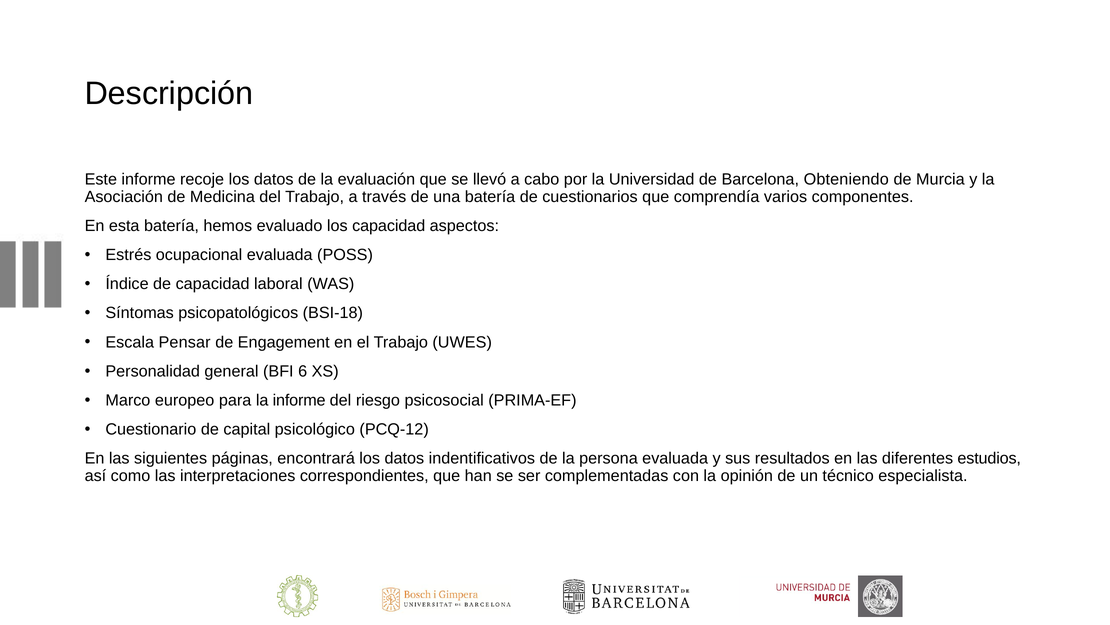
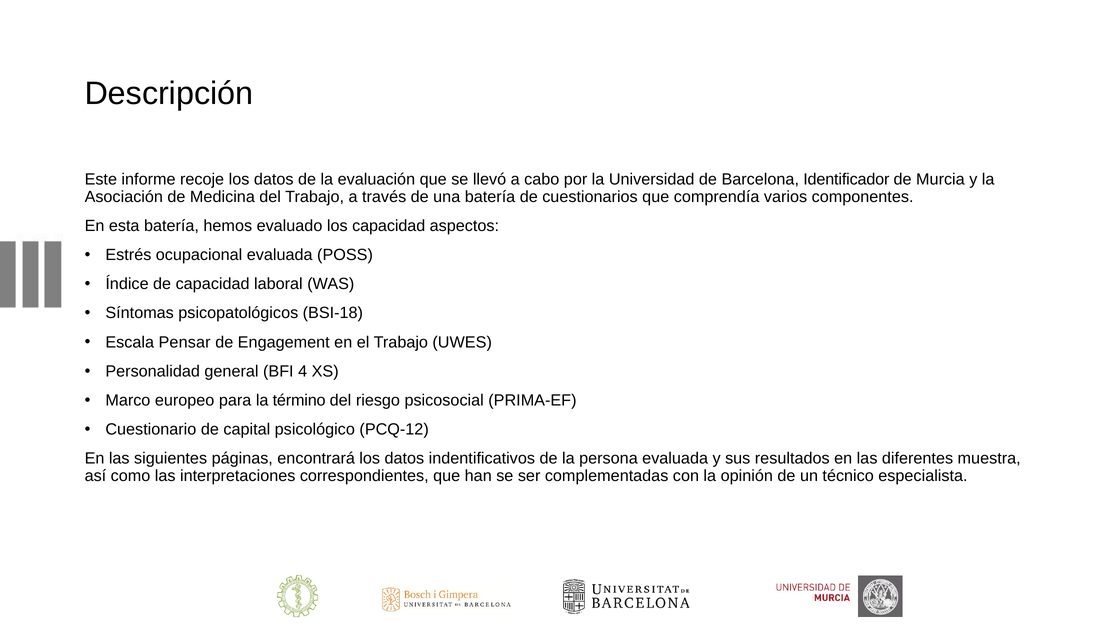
Obteniendo: Obteniendo -> Identificador (846, 179)
6: 6 -> 4 (303, 371)
la informe: informe -> término (299, 400)
estudios: estudios -> muestra (989, 458)
